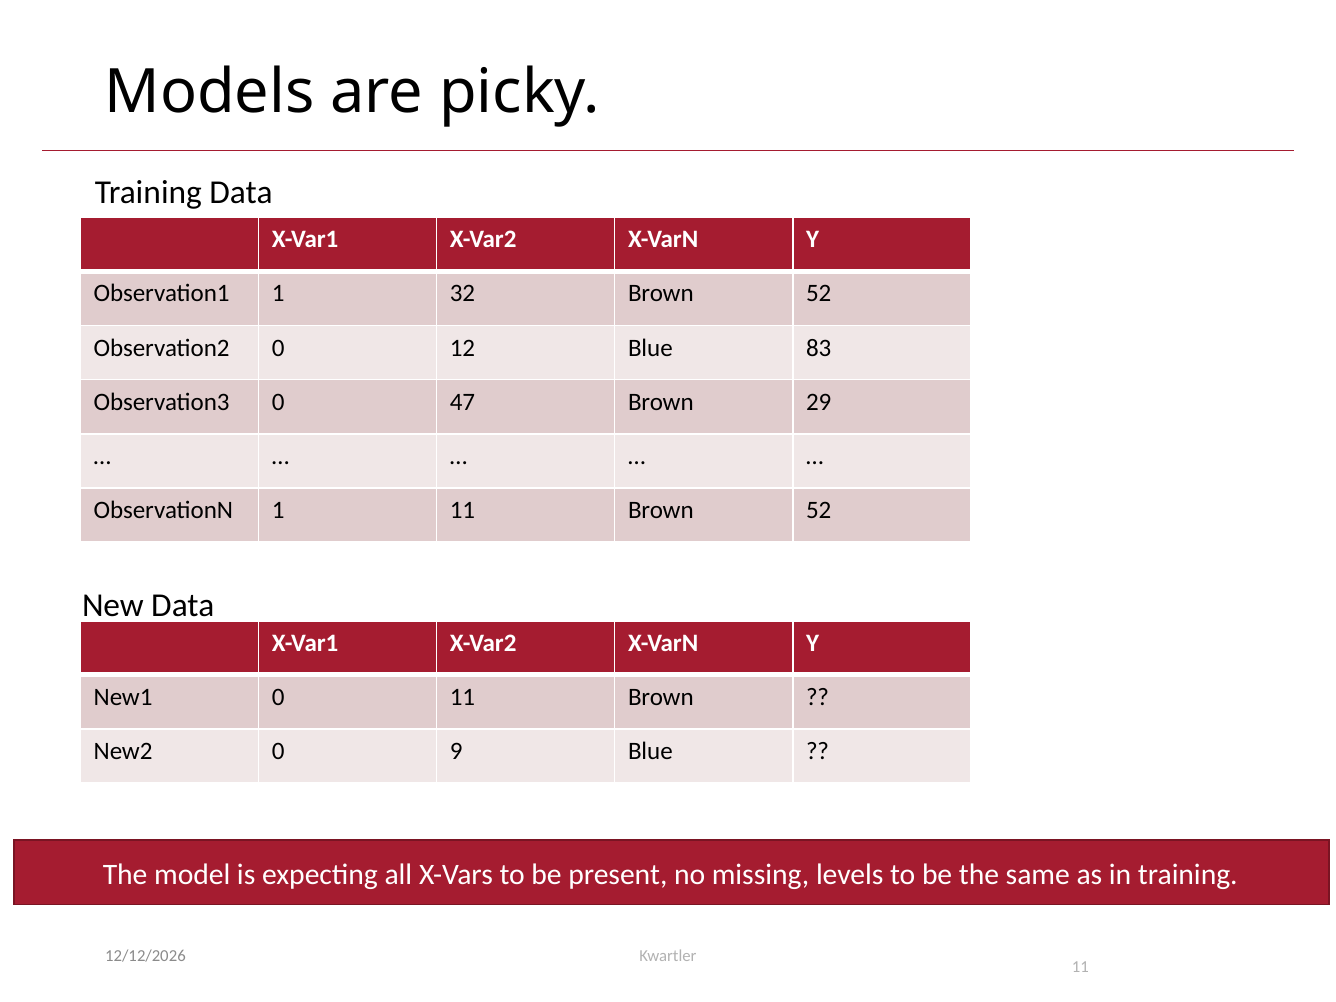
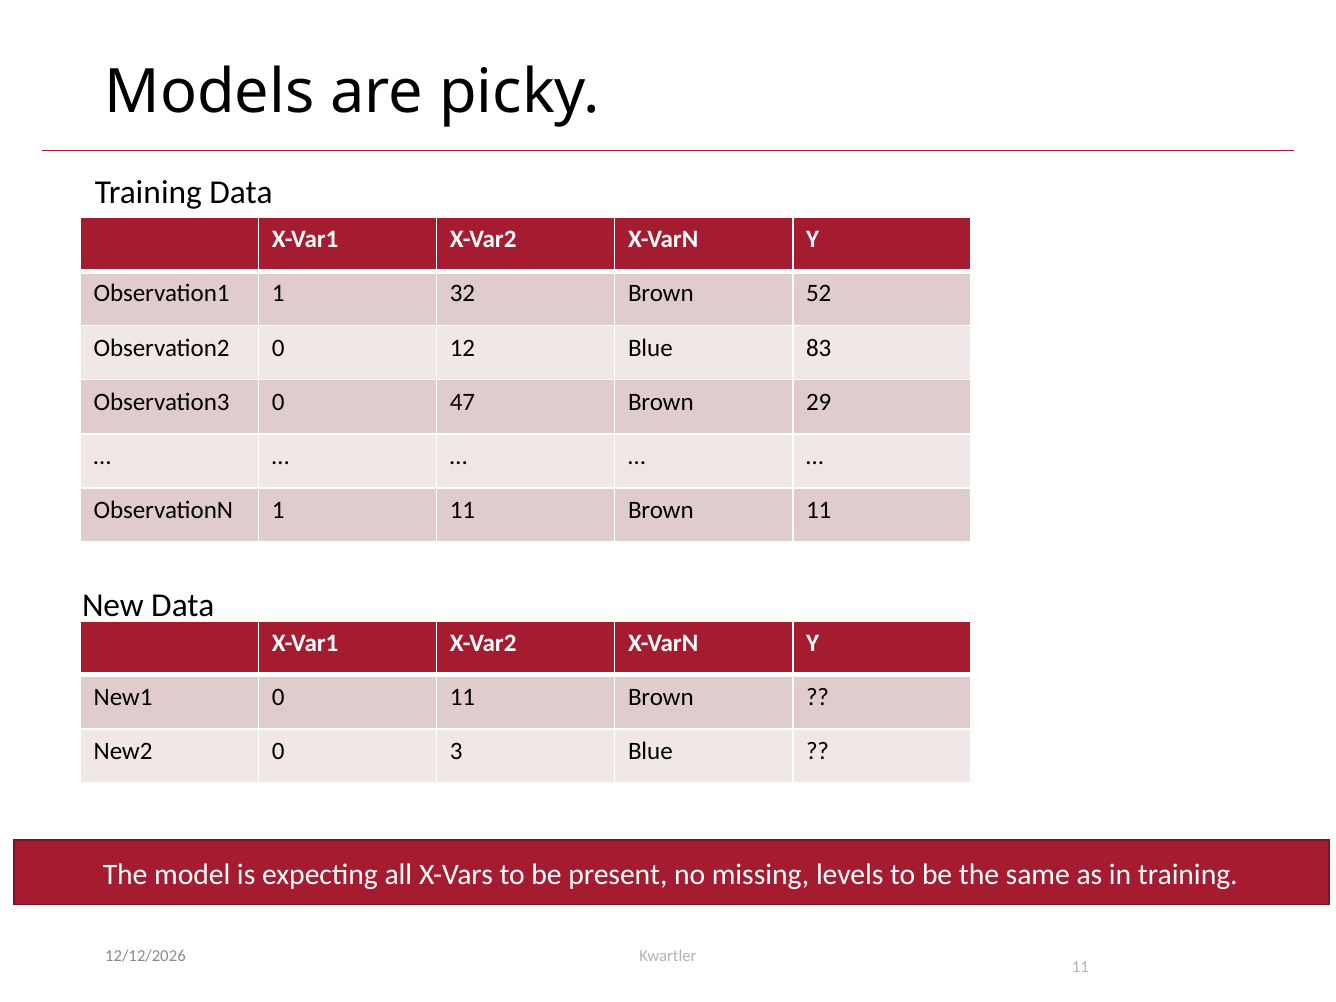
11 Brown 52: 52 -> 11 (819, 510)
9: 9 -> 3 (456, 751)
